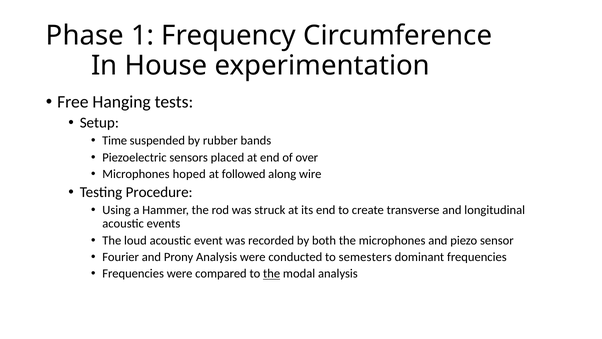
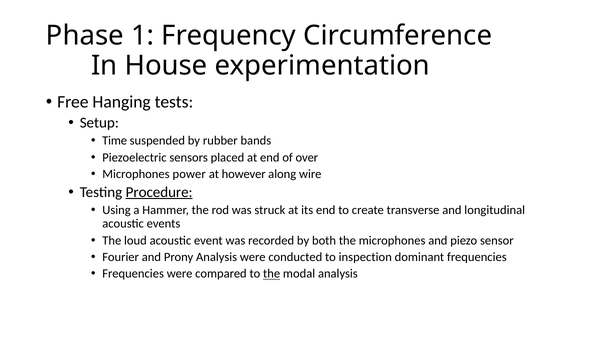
hoped: hoped -> power (189, 174)
followed: followed -> however (244, 174)
Procedure underline: none -> present (159, 192)
semesters: semesters -> inspection (365, 257)
